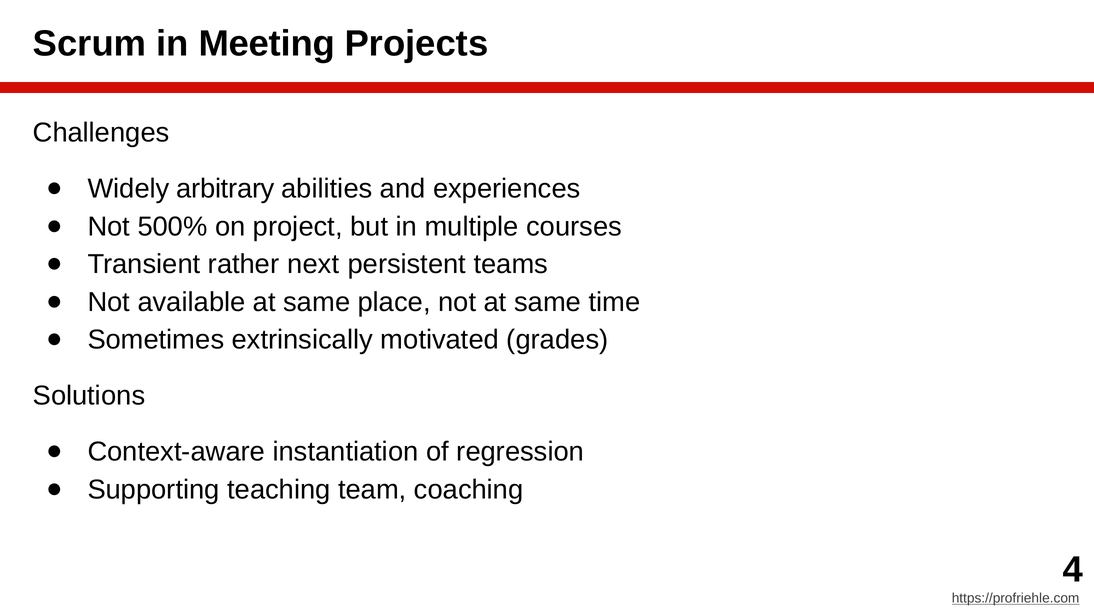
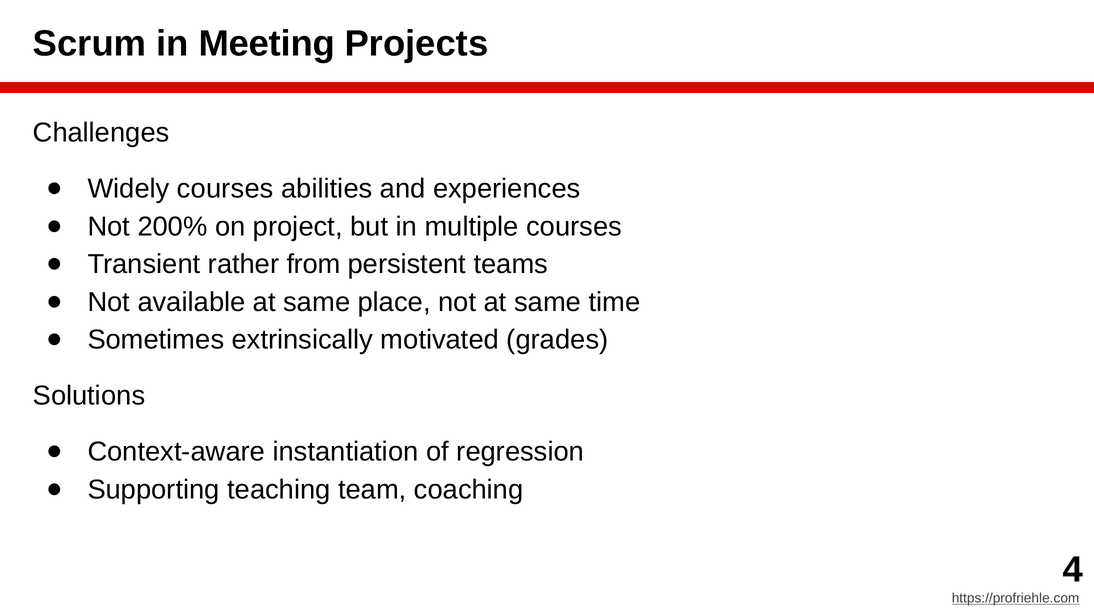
Widely arbitrary: arbitrary -> courses (225, 189)
500%: 500% -> 200% (173, 226)
next: next -> from (314, 264)
